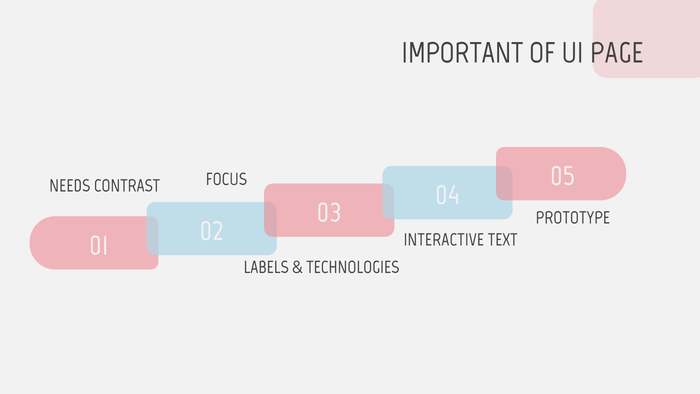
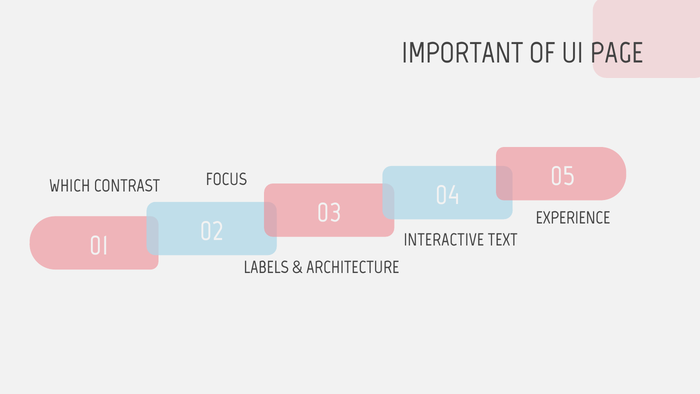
NEEDS: NEEDS -> WHICH (70, 186)
PROTOTYPE: PROTOTYPE -> EXPERIENCE (573, 218)
TECHNOLOGIES: TECHNOLOGIES -> ARCHITECTURE (353, 267)
